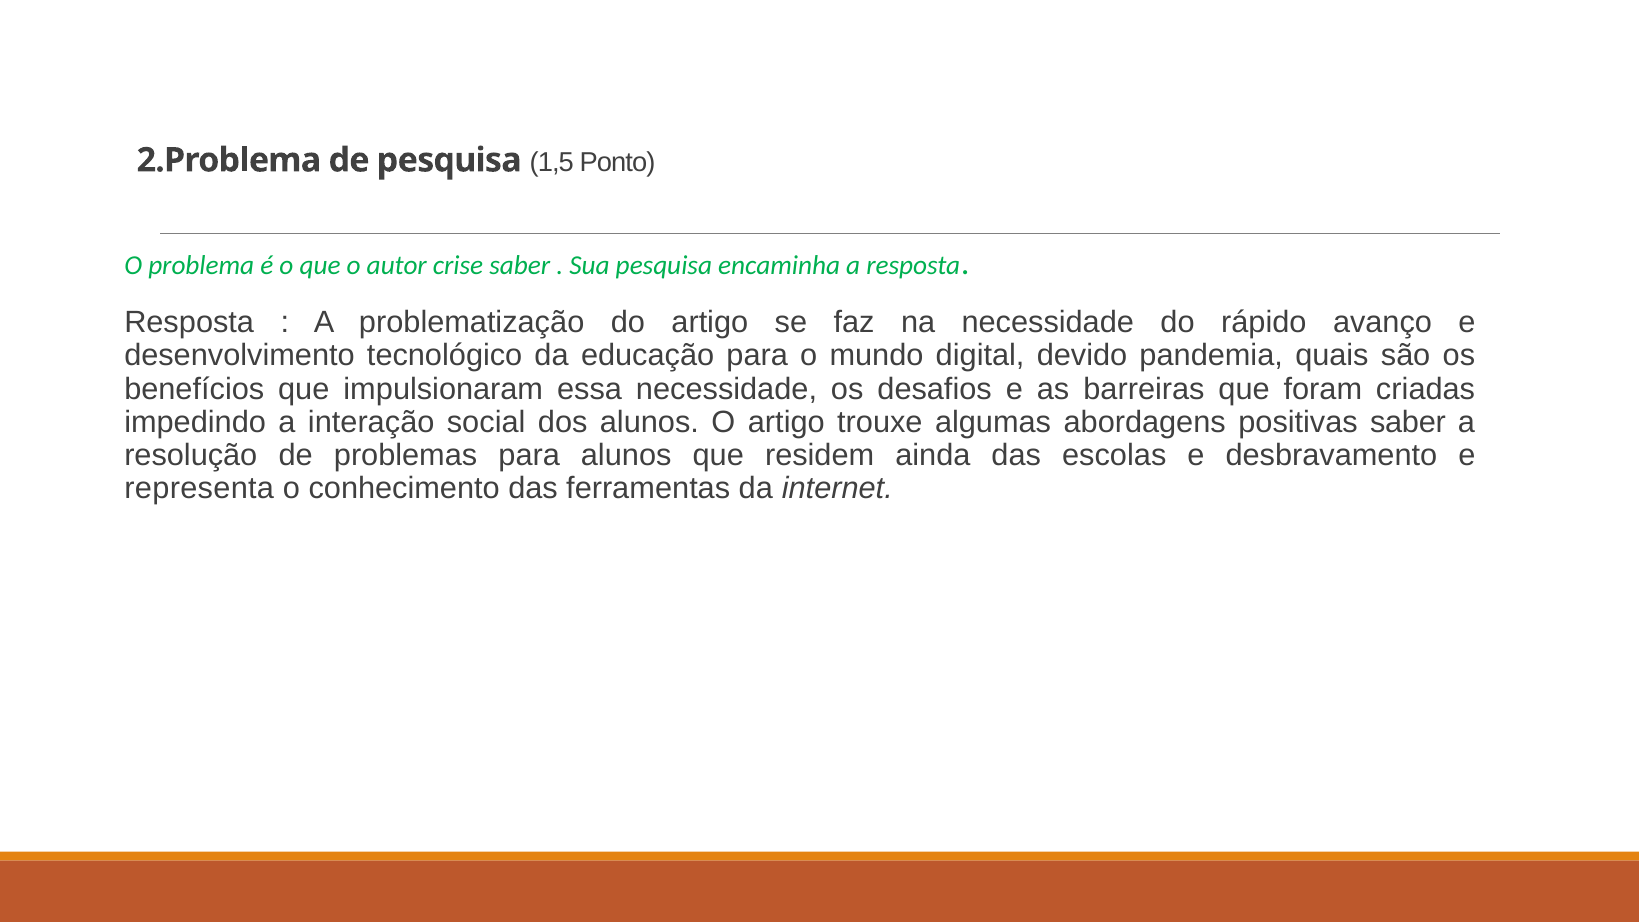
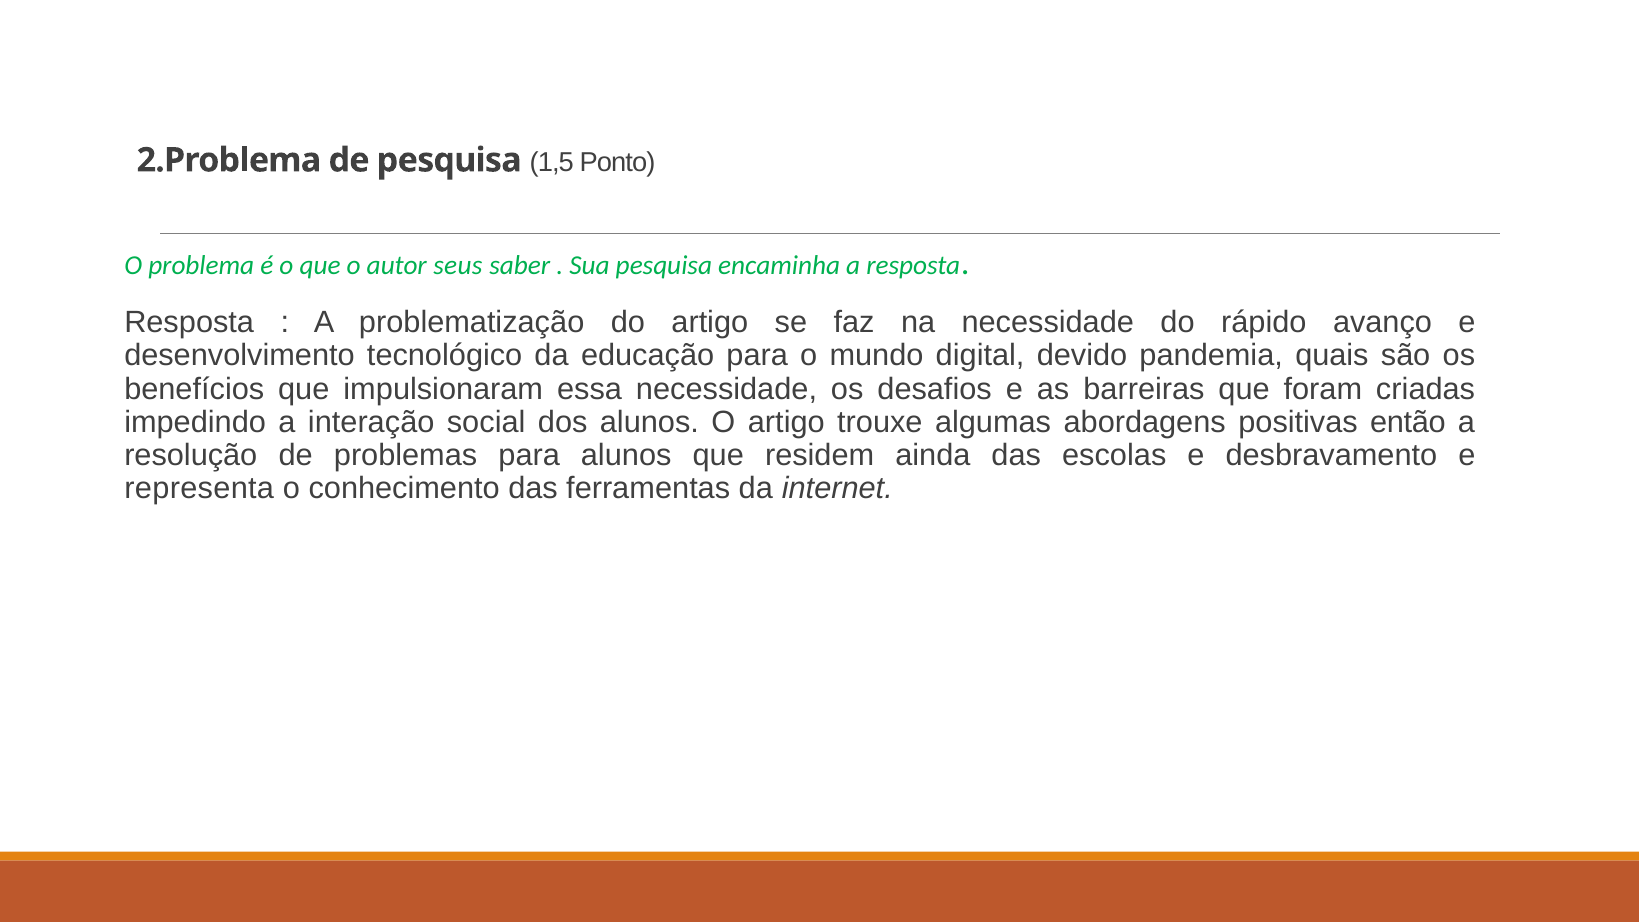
crise: crise -> seus (458, 266)
positivas saber: saber -> então (1408, 422)
